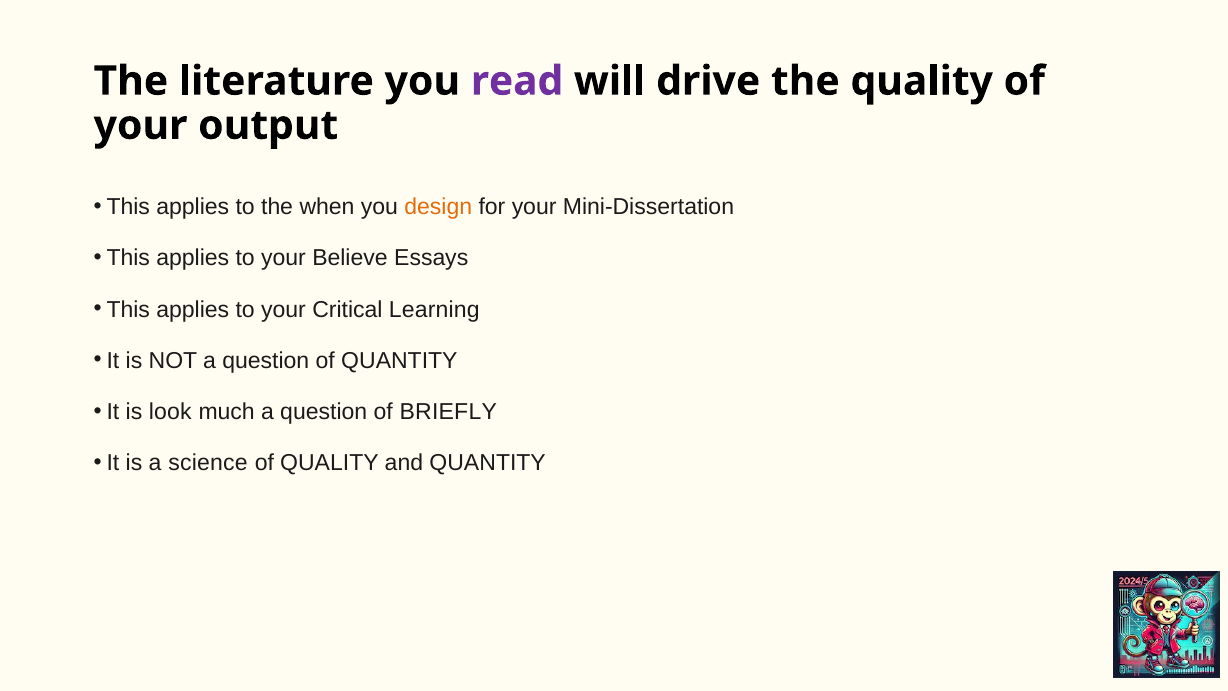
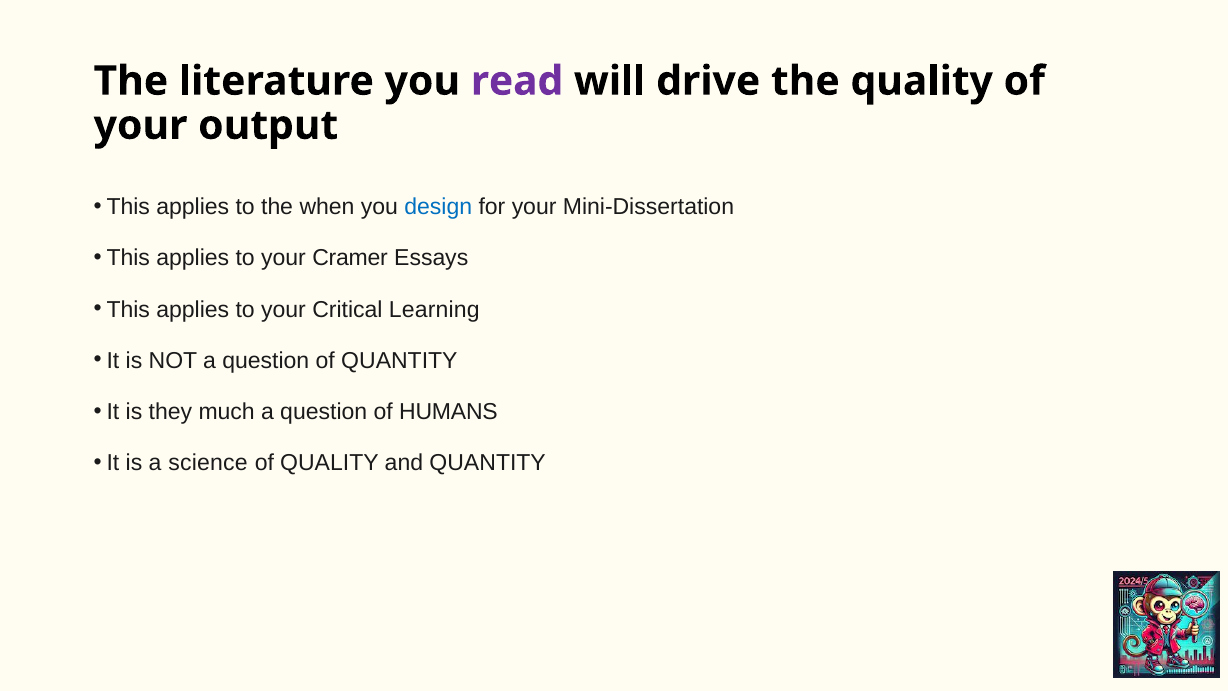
design colour: orange -> blue (438, 207)
Believe: Believe -> Cramer (350, 258)
look: look -> they (170, 412)
BRIEFLY: BRIEFLY -> HUMANS (448, 412)
